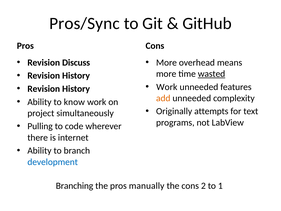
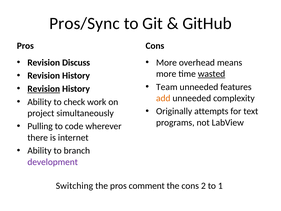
Work: Work -> Team (167, 87)
Revision underline: none -> present (44, 89)
know: know -> check (74, 102)
development colour: blue -> purple (53, 162)
Branching: Branching -> Switching (74, 186)
manually: manually -> comment (147, 186)
